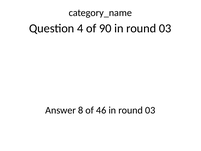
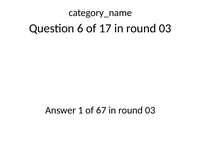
4: 4 -> 6 (80, 28)
90: 90 -> 17 (105, 28)
8: 8 -> 1 (81, 110)
46: 46 -> 67 (101, 110)
